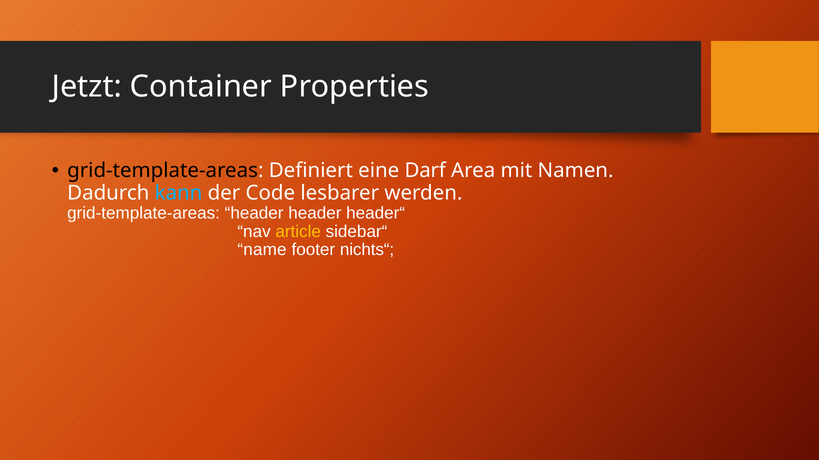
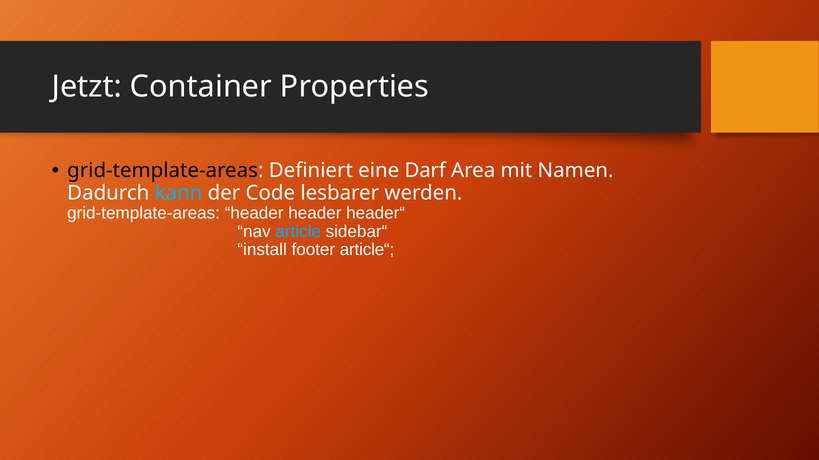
article colour: yellow -> light blue (298, 232)
name: name -> install (262, 250)
nichts“: nichts“ -> article“ (367, 250)
